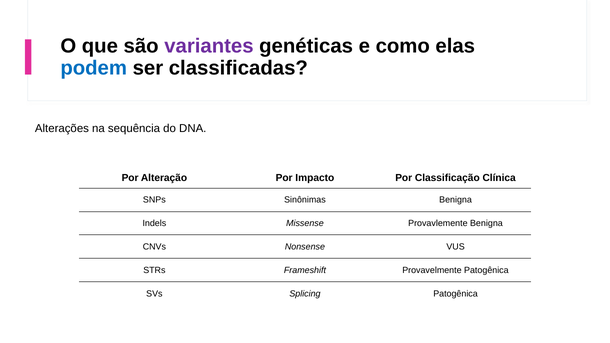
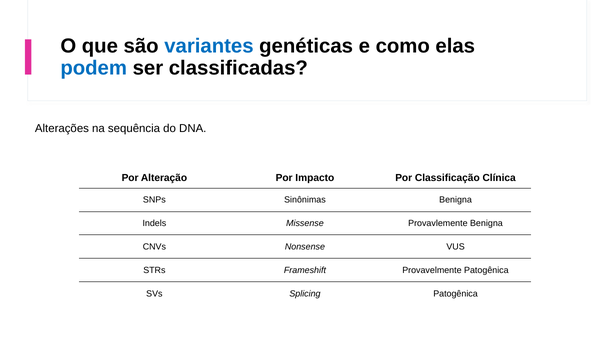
variantes colour: purple -> blue (209, 46)
